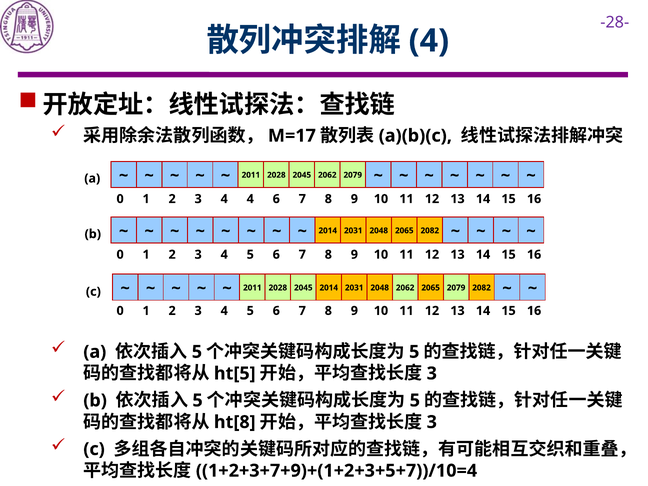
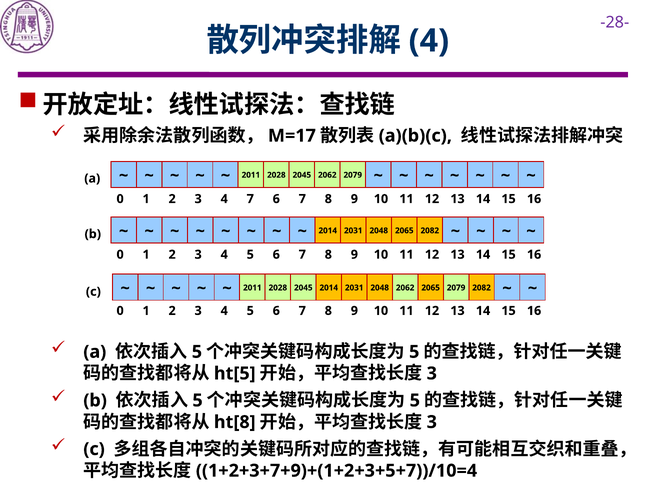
4 4: 4 -> 7 (250, 199)
